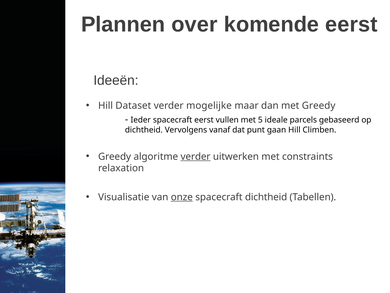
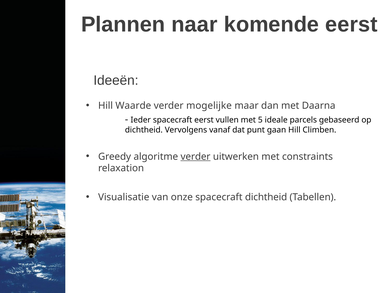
over: over -> naar (194, 24)
Dataset: Dataset -> Waarde (133, 106)
met Greedy: Greedy -> Daarna (319, 106)
onze underline: present -> none (182, 197)
